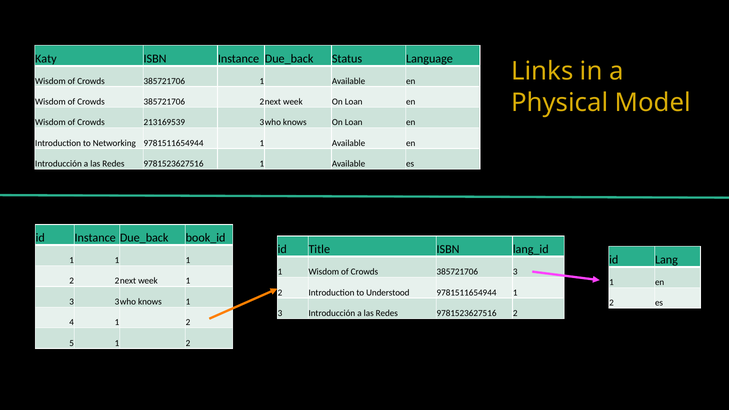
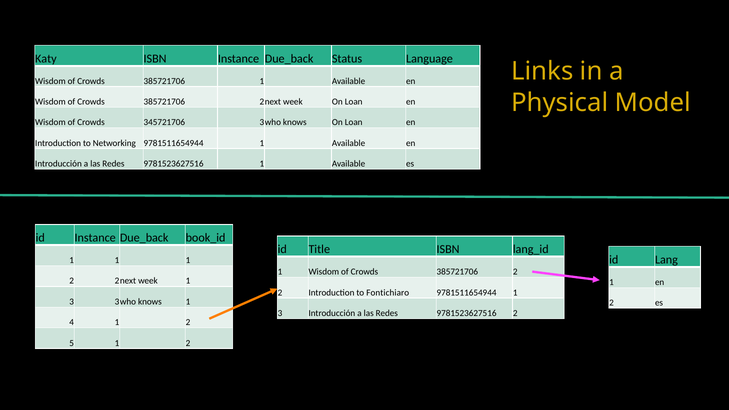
213169539: 213169539 -> 345721706 (164, 122)
385721706 3: 3 -> 2 (515, 272)
Understood: Understood -> Fontichiaro (388, 293)
